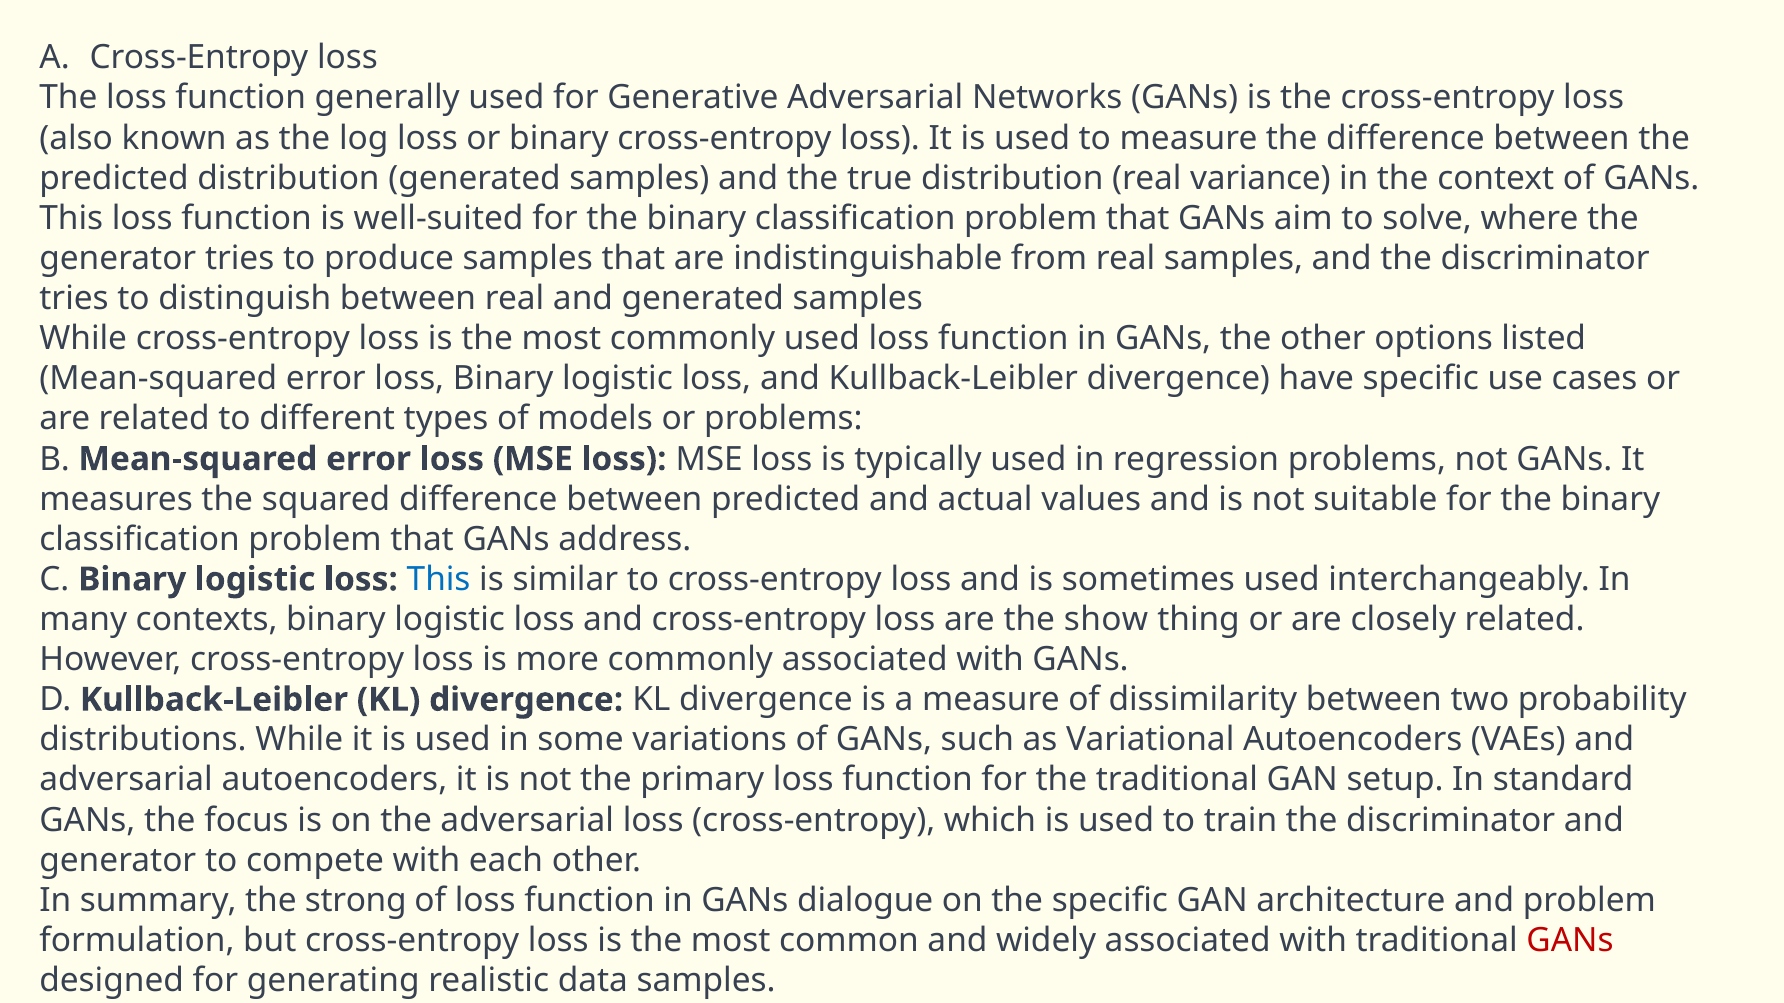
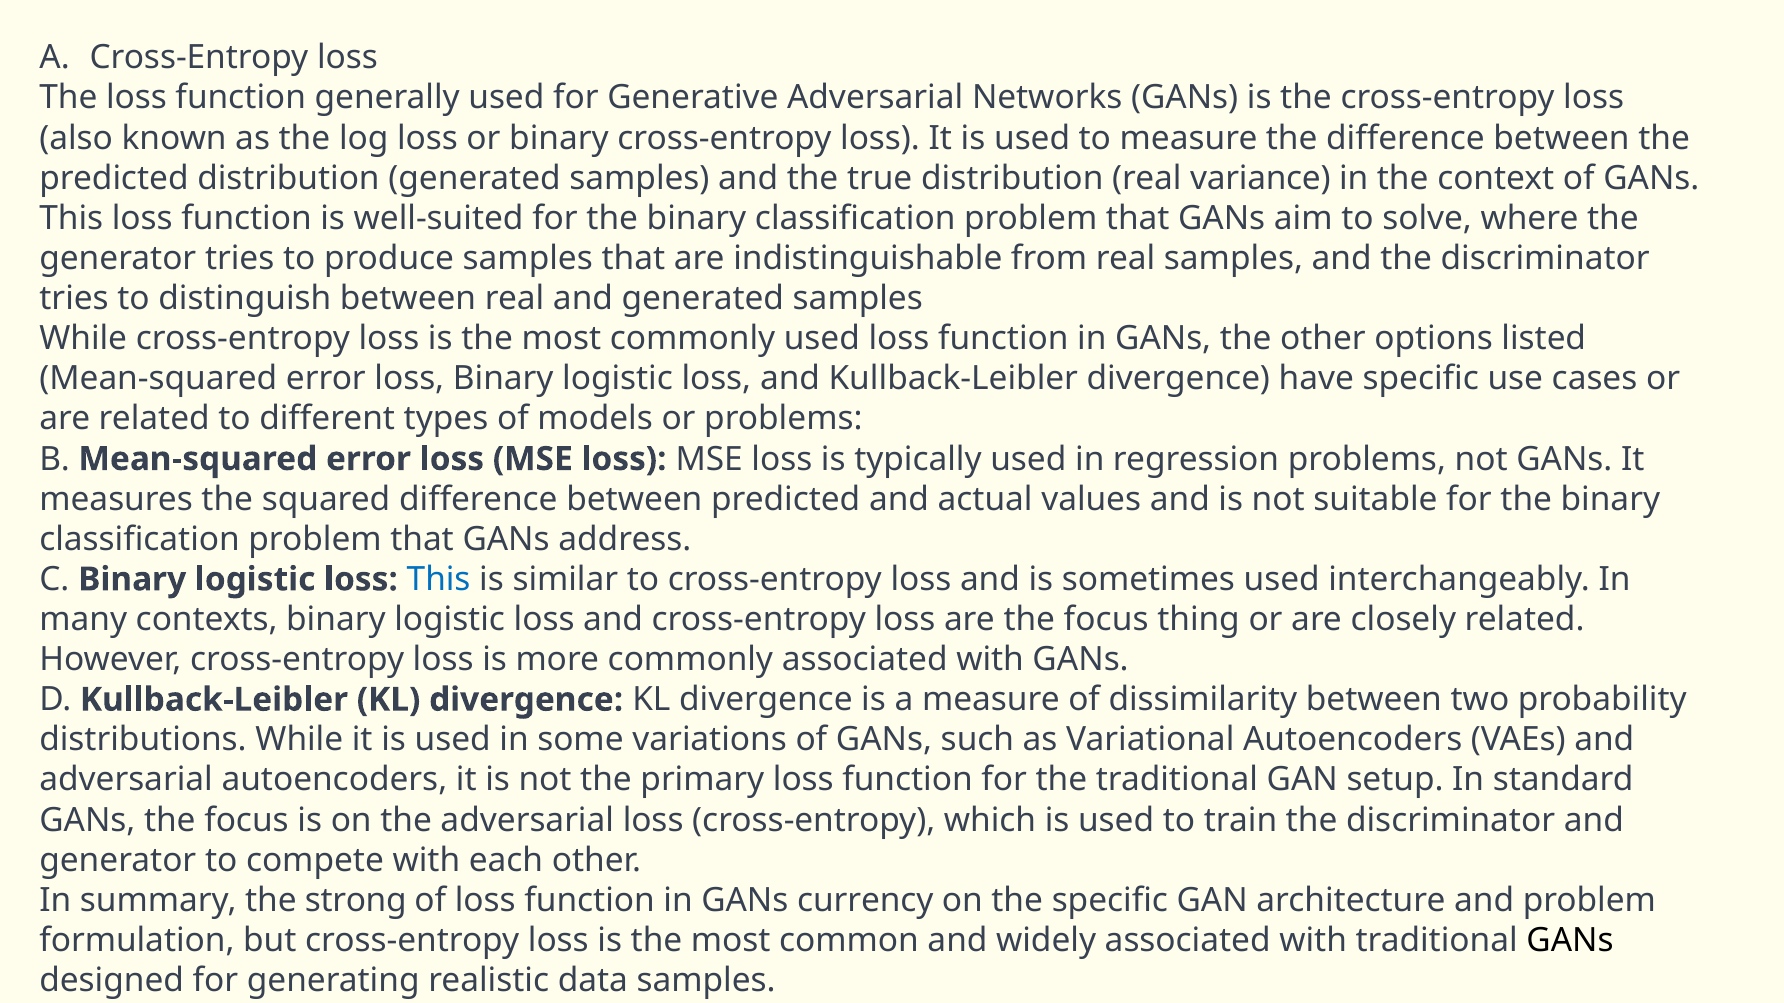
are the show: show -> focus (1106, 620)
dialogue: dialogue -> currency (865, 901)
GANs colour: red -> black (1570, 941)
